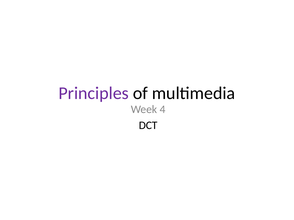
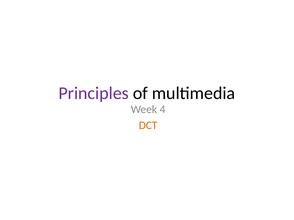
DCT colour: black -> orange (148, 126)
